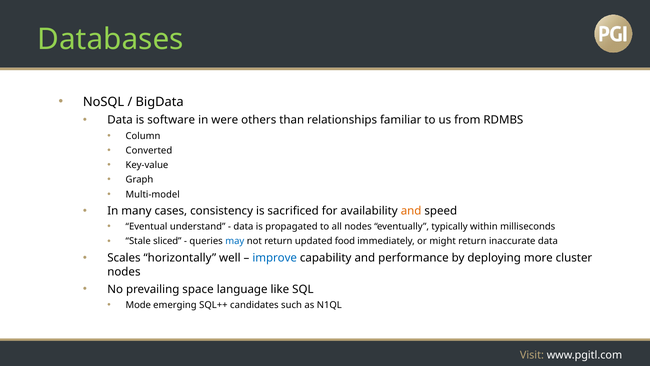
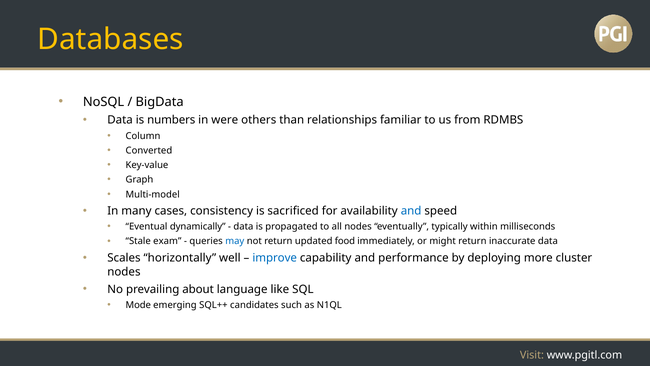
Databases colour: light green -> yellow (110, 39)
software: software -> numbers (171, 120)
and colour: orange -> blue (411, 211)
understand: understand -> dynamically (198, 226)
sliced: sliced -> exam (167, 241)
space: space -> about (198, 289)
